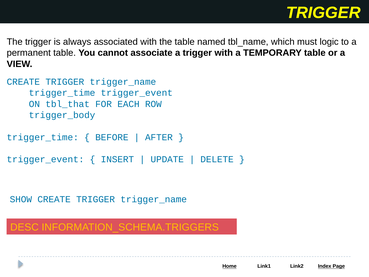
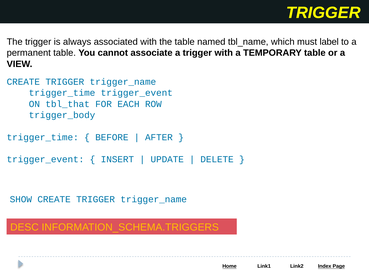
logic: logic -> label (329, 42)
